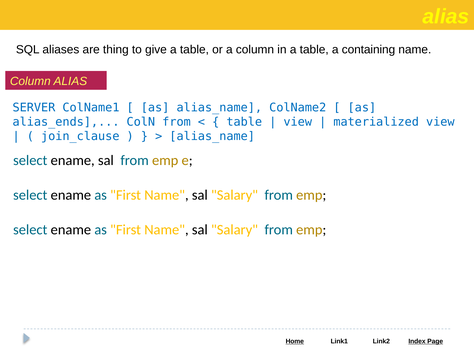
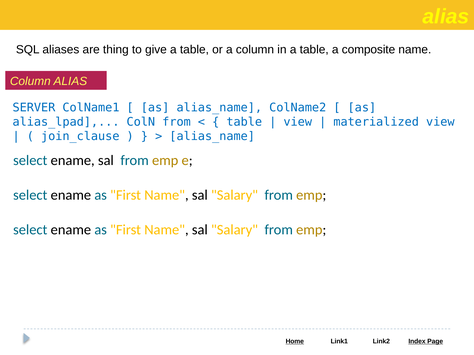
containing: containing -> composite (369, 50)
alias_ends: alias_ends -> alias_lpad (66, 122)
